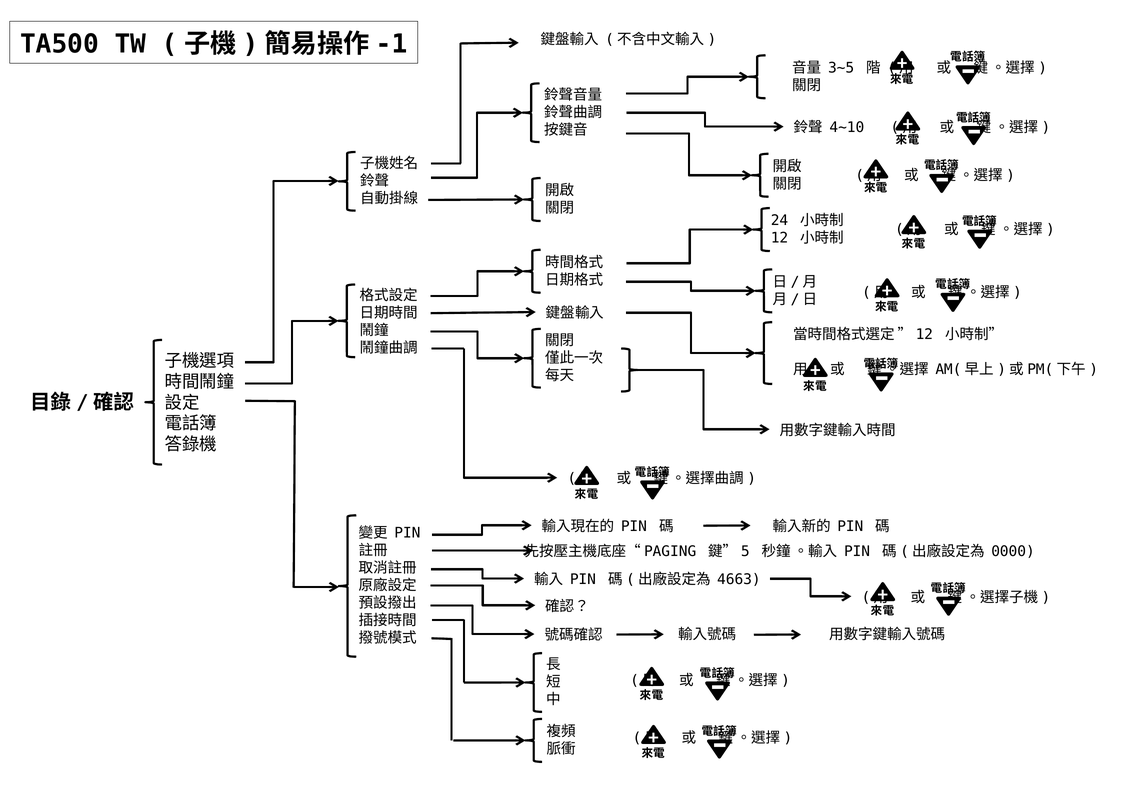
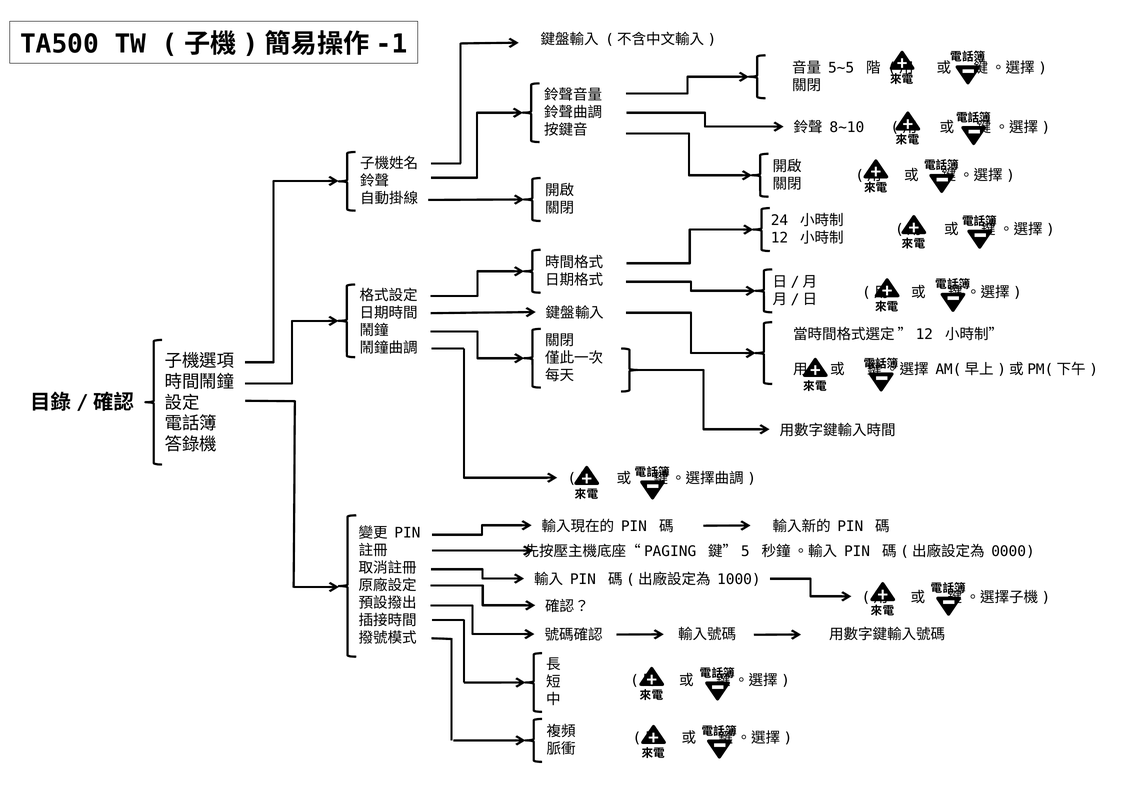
3~5: 3~5 -> 5~5 (841, 68)
4~10: 4~10 -> 8~10 (847, 128)
4663: 4663 -> 1000 (739, 579)
